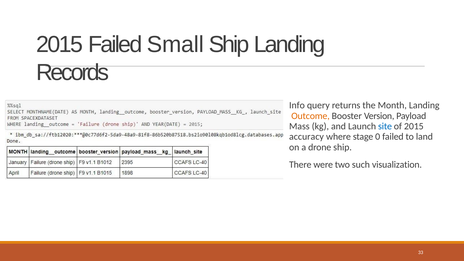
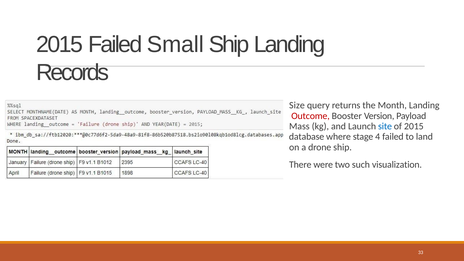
Info: Info -> Size (297, 105)
Outcome colour: orange -> red (310, 116)
accuracy: accuracy -> database (307, 137)
0: 0 -> 4 (378, 137)
